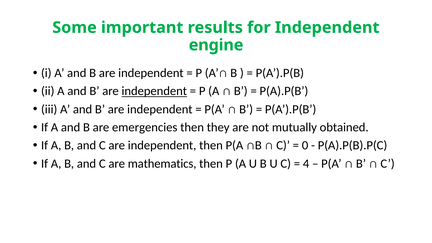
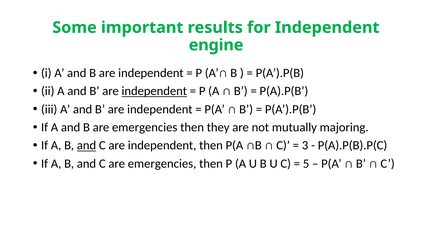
obtained: obtained -> majoring (344, 127)
and underline: none -> present (86, 145)
0: 0 -> 3 (305, 145)
C are mathematics: mathematics -> emergencies (162, 164)
4: 4 -> 5 (306, 164)
